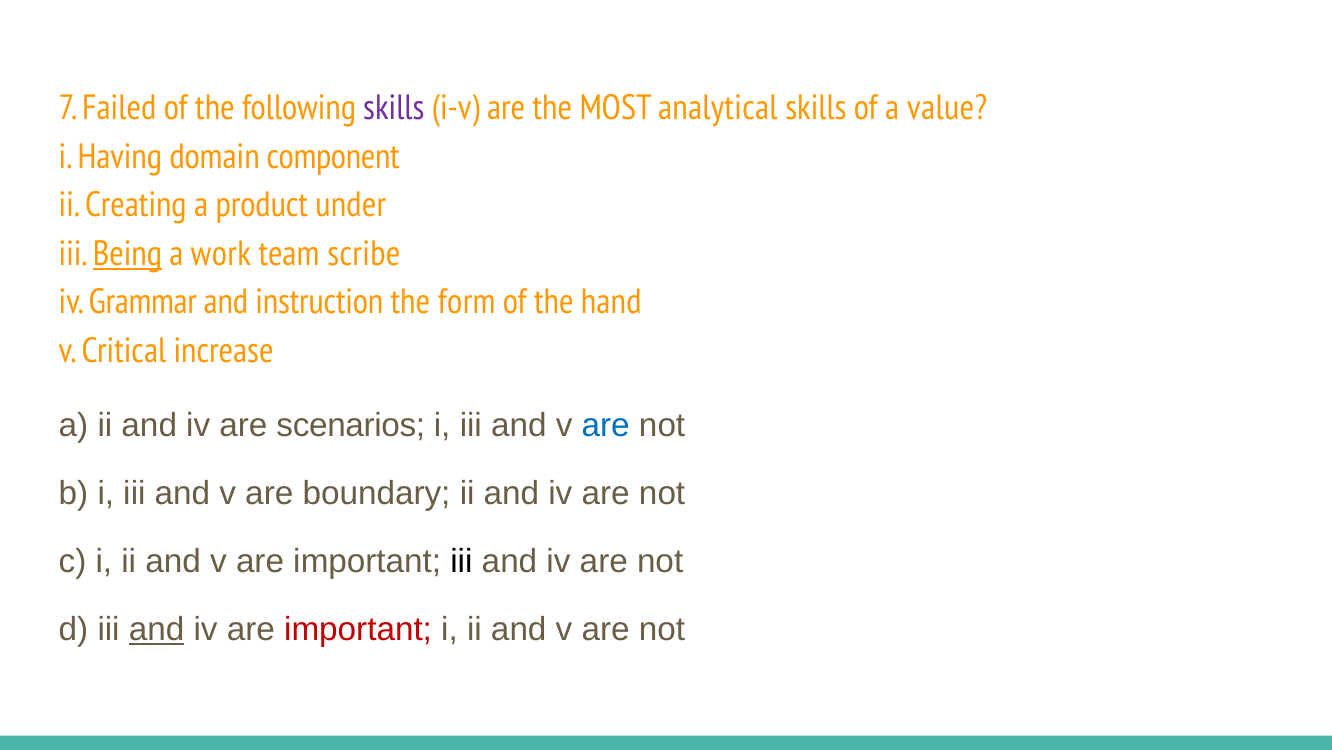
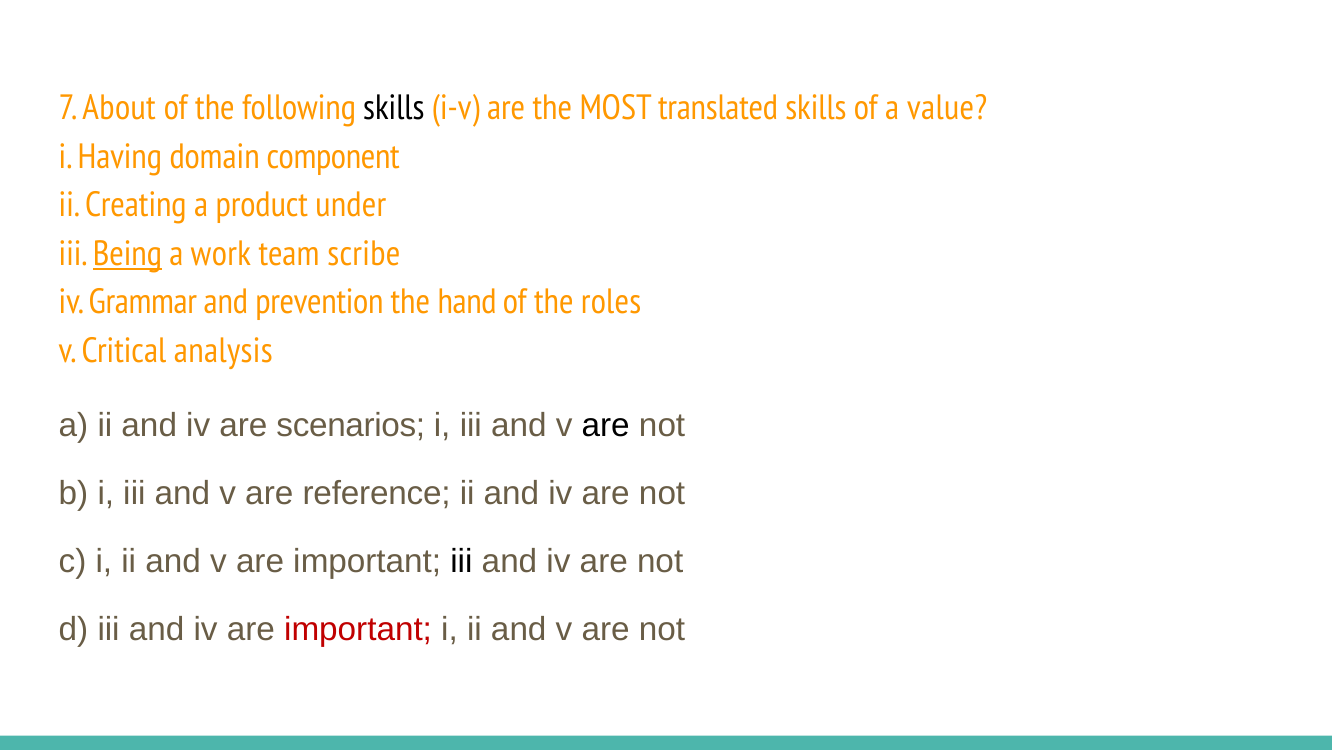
Failed: Failed -> About (119, 108)
skills colour: purple -> black (394, 108)
analytical: analytical -> translated (718, 108)
instruction: instruction -> prevention (319, 302)
form: form -> hand (467, 302)
hand: hand -> roles (611, 302)
increase: increase -> analysis (223, 350)
are colour: blue -> black (606, 425)
boundary: boundary -> reference (377, 493)
and underline: present -> none (157, 629)
